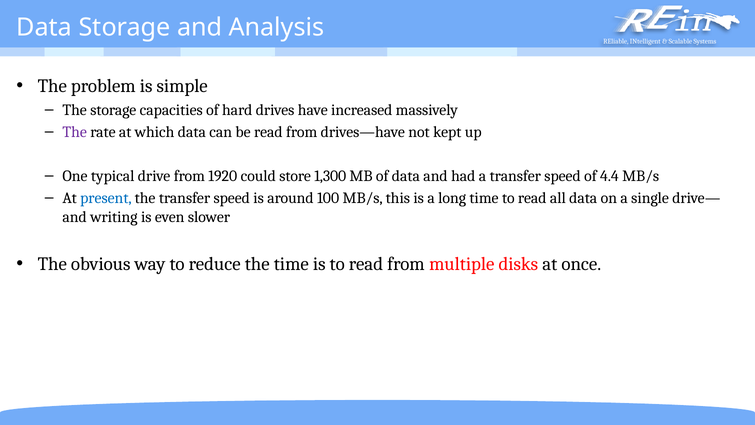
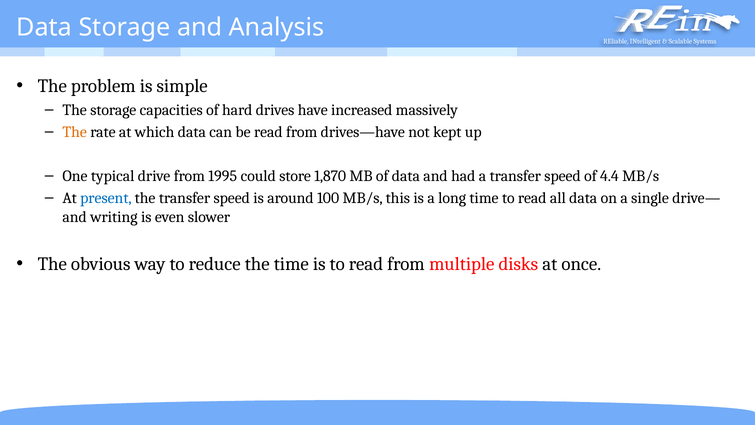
The colour: purple -> orange (75, 132)
1920: 1920 -> 1995 (223, 176)
1,300: 1,300 -> 1,870 (330, 176)
